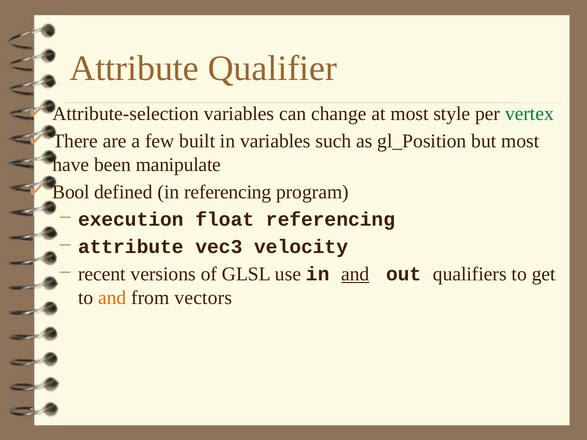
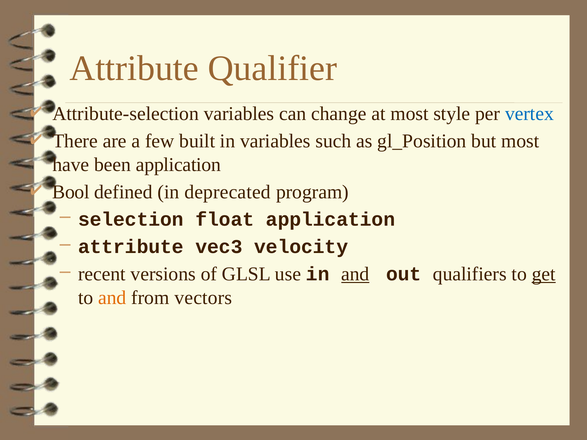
vertex colour: green -> blue (529, 114)
been manipulate: manipulate -> application (178, 165)
in referencing: referencing -> deprecated (228, 192)
execution: execution -> selection (131, 220)
float referencing: referencing -> application (331, 220)
get underline: none -> present (544, 274)
